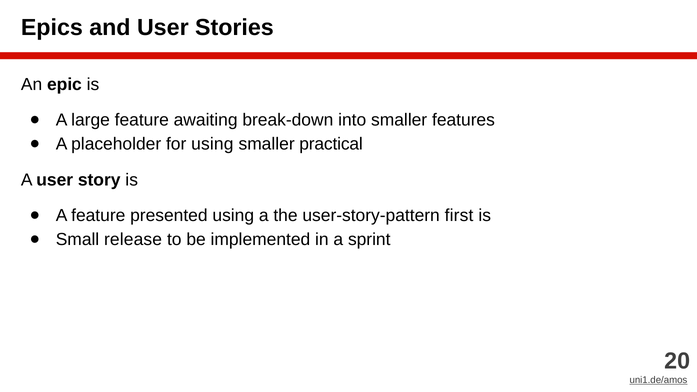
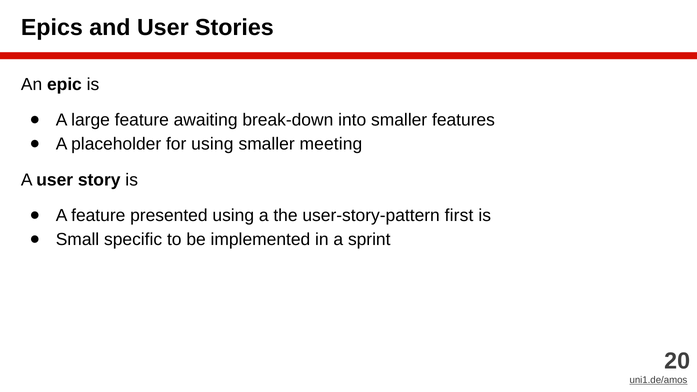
practical: practical -> meeting (331, 144)
release: release -> specific (133, 240)
